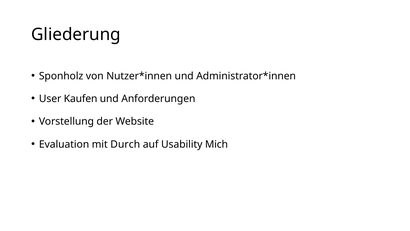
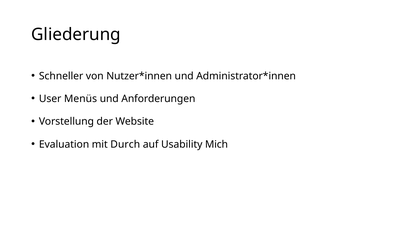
Sponholz: Sponholz -> Schneller (61, 76)
Kaufen: Kaufen -> Menüs (81, 99)
